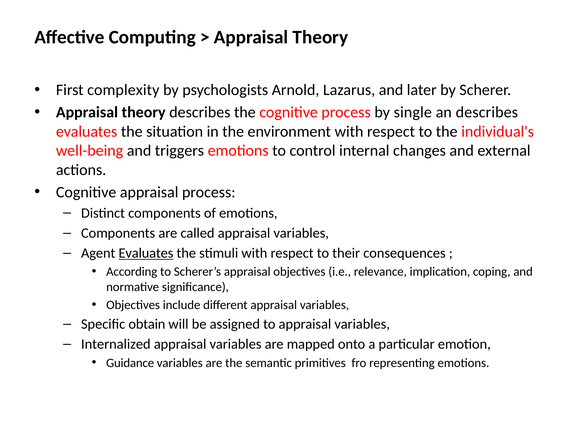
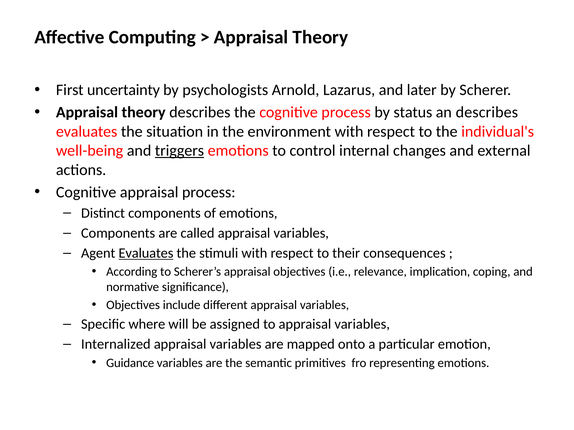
complexity: complexity -> uncertainty (123, 90)
single: single -> status (413, 112)
triggers underline: none -> present (179, 151)
obtain: obtain -> where (147, 324)
